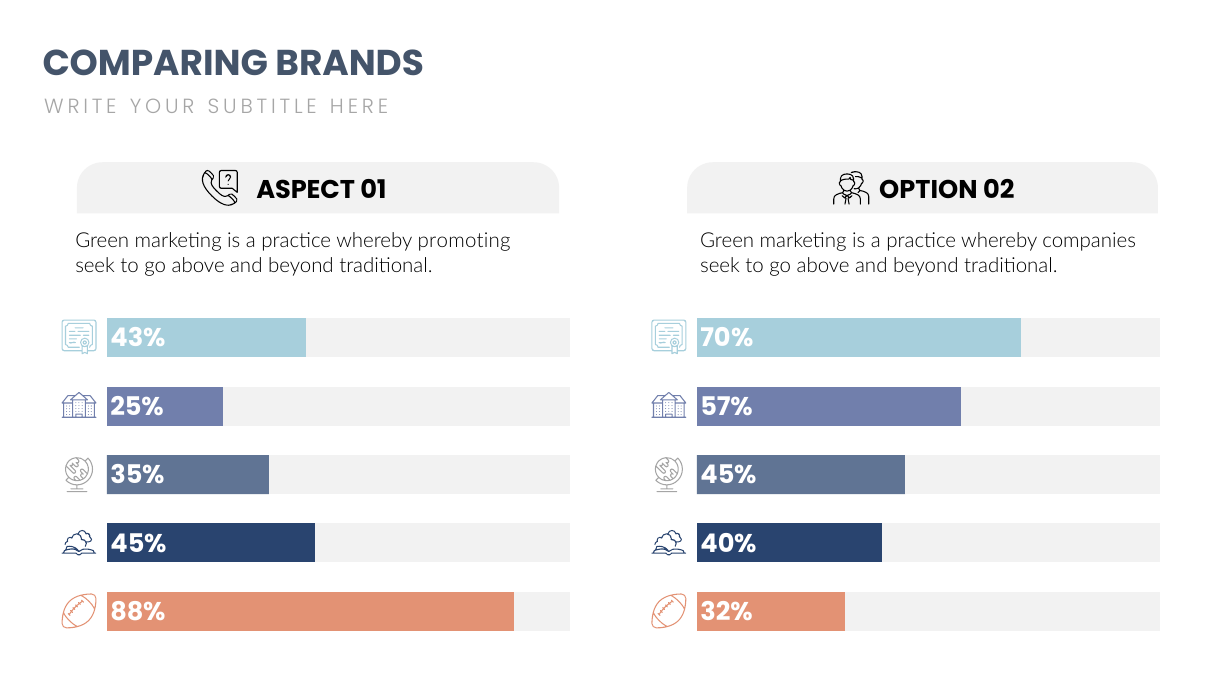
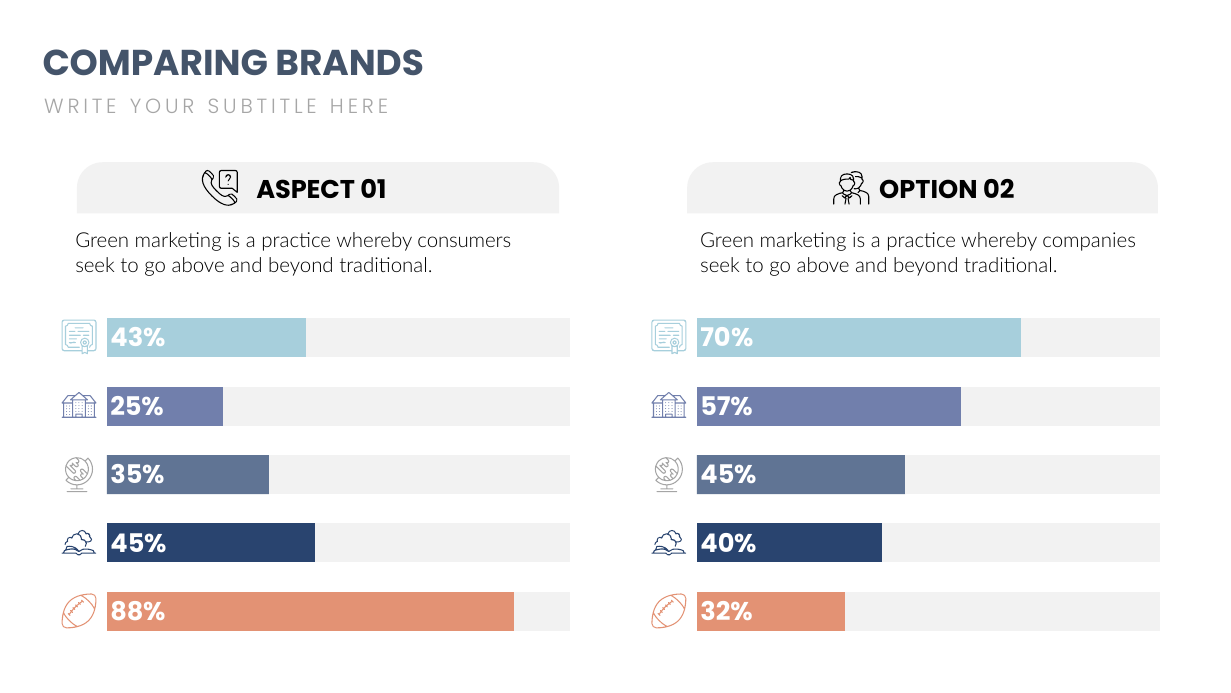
promoting: promoting -> consumers (464, 241)
